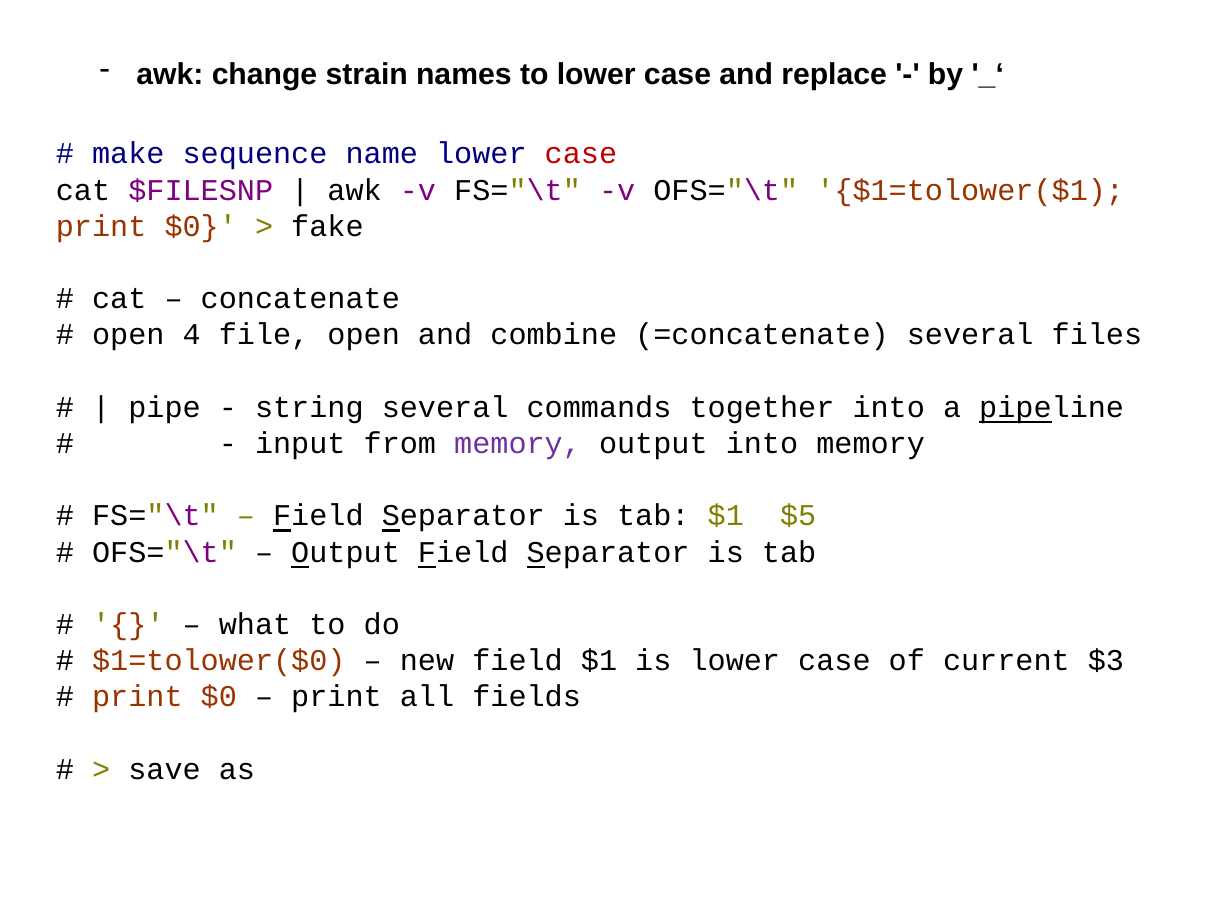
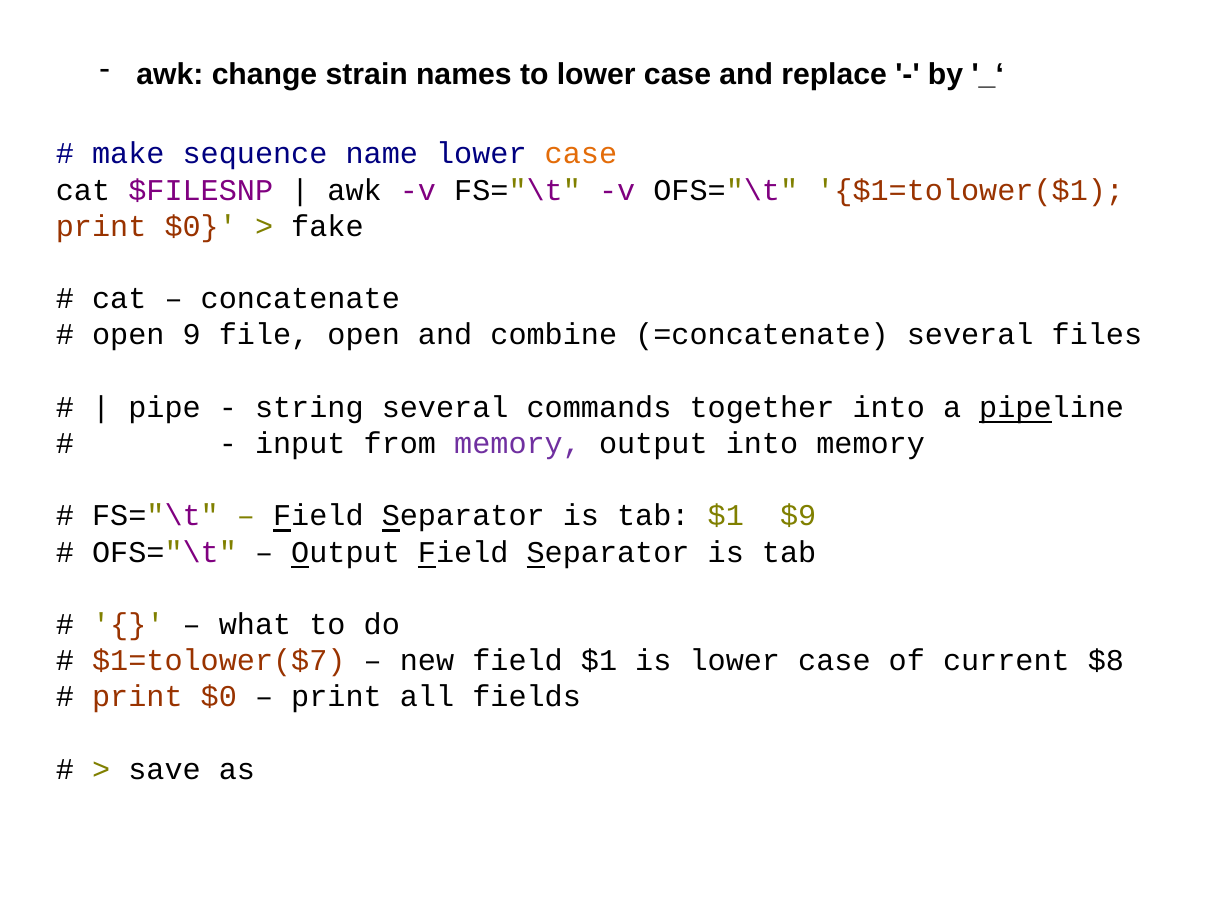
case colour: red -> orange (581, 154)
4: 4 -> 9 (192, 335)
$5: $5 -> $9 (798, 516)
$1=tolower($0: $1=tolower($0 -> $1=tolower($7 (219, 661)
$3: $3 -> $8 (1106, 661)
